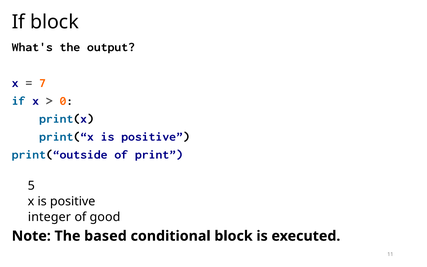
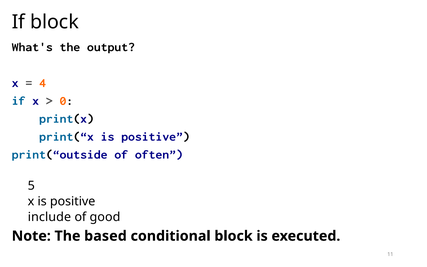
7: 7 -> 4 (42, 83)
print: print -> often (159, 154)
integer: integer -> include (49, 217)
